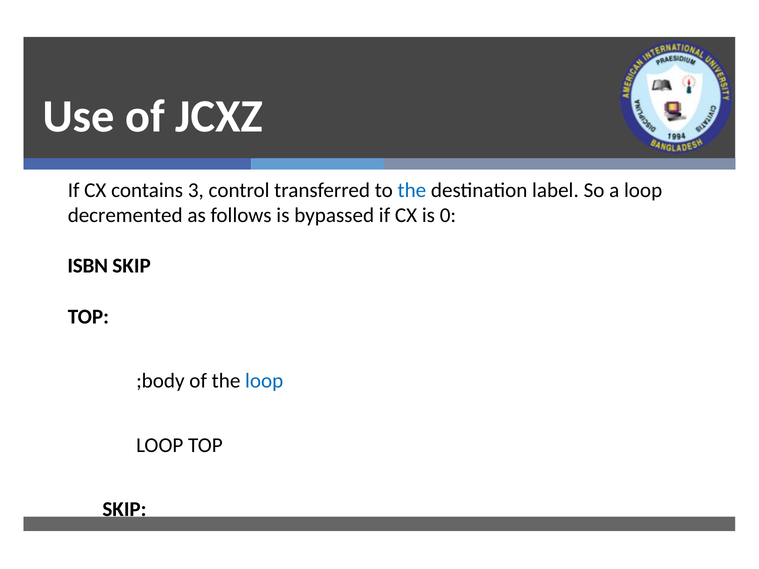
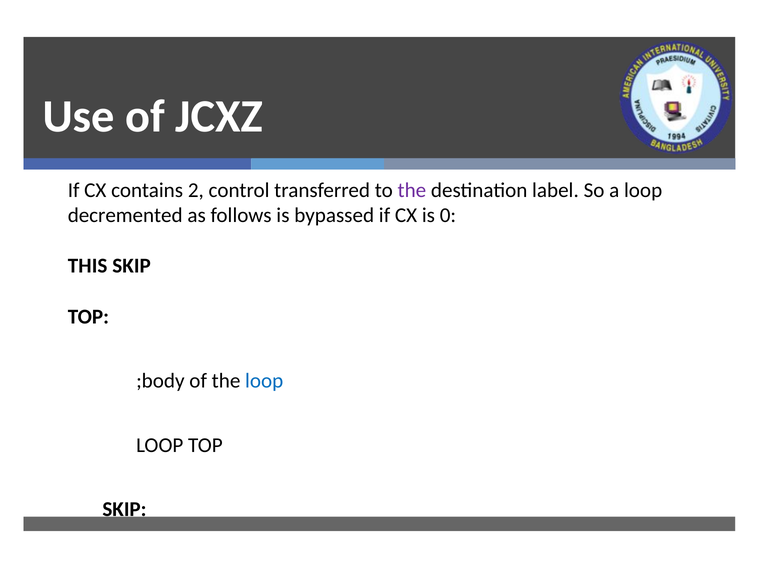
3: 3 -> 2 (196, 190)
the colour: blue -> purple (412, 190)
ISBN: ISBN -> THIS (88, 266)
